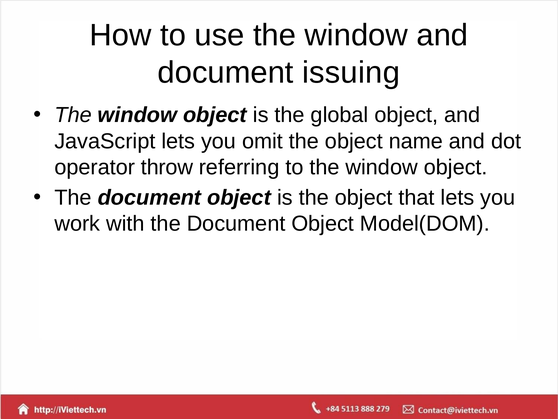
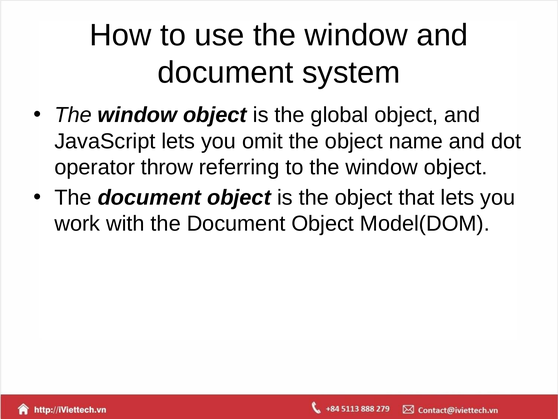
issuing: issuing -> system (351, 72)
